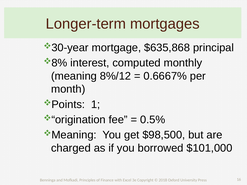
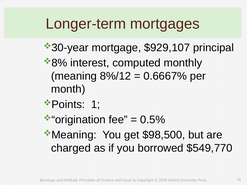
$635,868: $635,868 -> $929,107 (167, 48)
$101,000: $101,000 -> $549,770 (209, 148)
